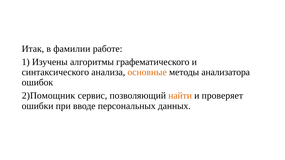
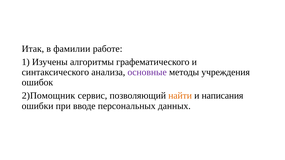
основные colour: orange -> purple (147, 72)
анализатора: анализатора -> учреждения (226, 72)
проверяет: проверяет -> написания (222, 96)
